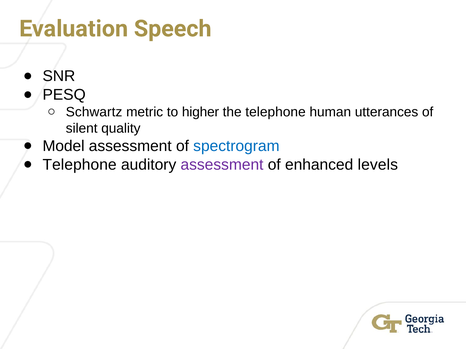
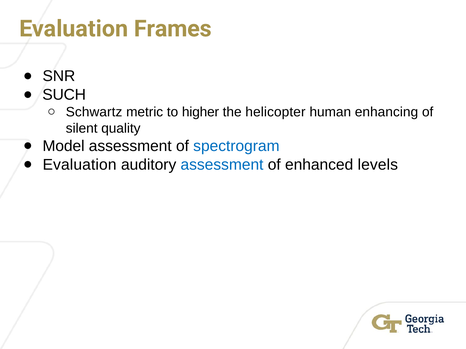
Speech: Speech -> Frames (173, 29)
PESQ: PESQ -> SUCH (64, 95)
the telephone: telephone -> helicopter (275, 112)
utterances: utterances -> enhancing (387, 112)
Telephone: Telephone -> Evaluation (80, 165)
assessment colour: purple -> blue (222, 165)
